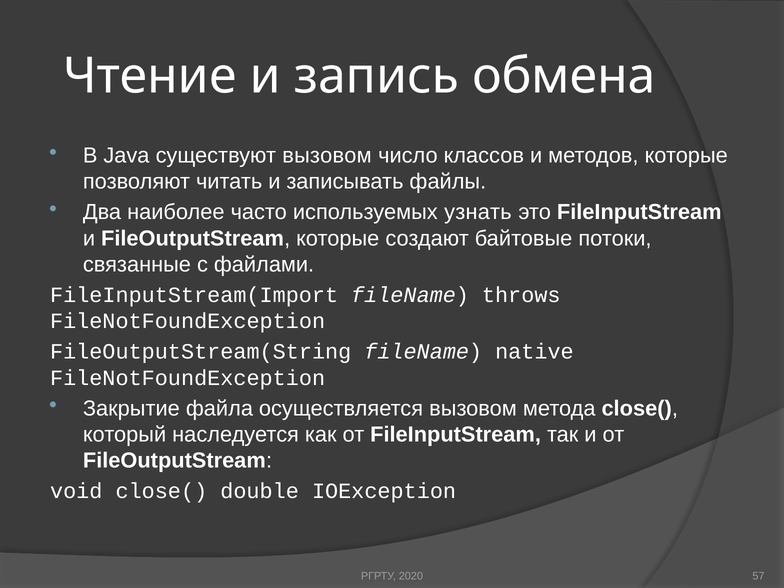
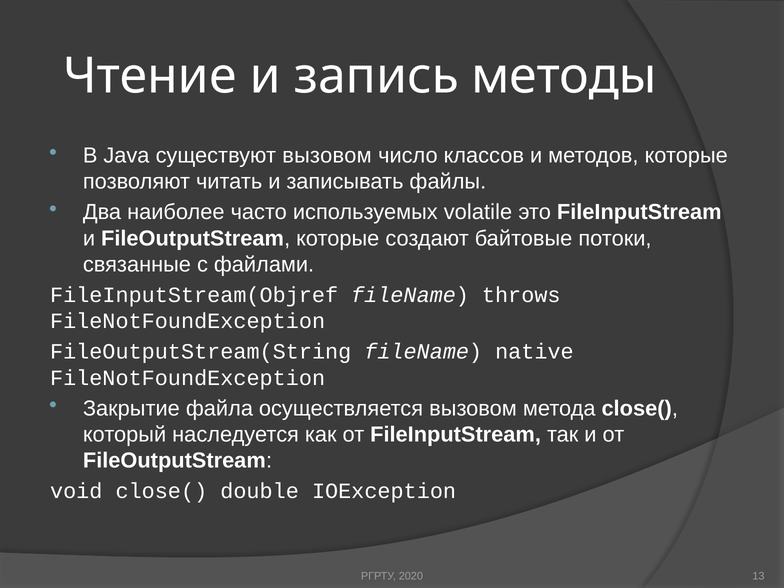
обмена: обмена -> методы (564, 76)
узнать: узнать -> volatile (478, 212)
FileInputStream(Import: FileInputStream(Import -> FileInputStream(Objref (194, 295)
57: 57 -> 13 (758, 576)
